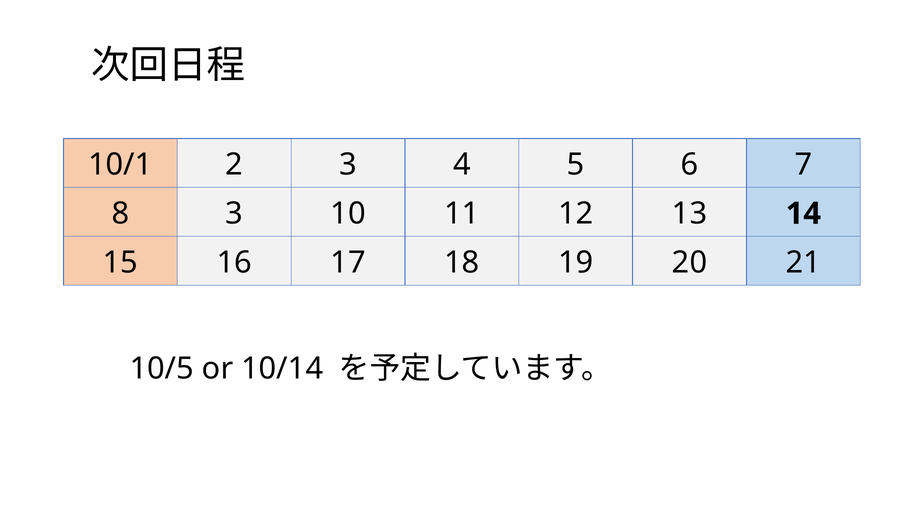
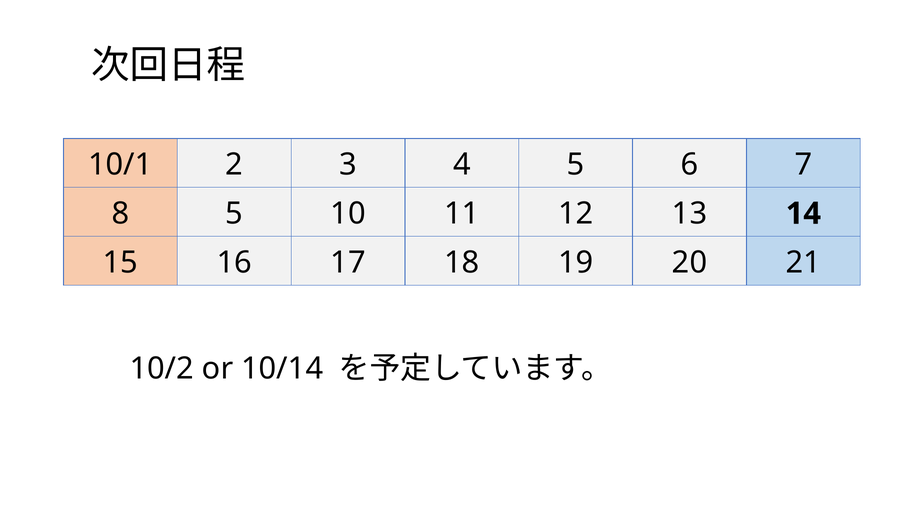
8 3: 3 -> 5 (234, 213)
10/5: 10/5 -> 10/2 (162, 368)
